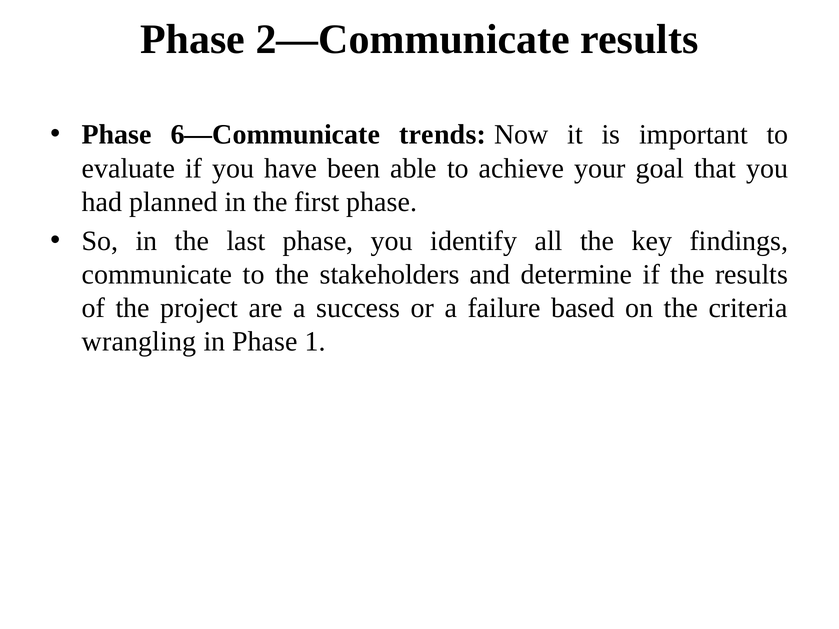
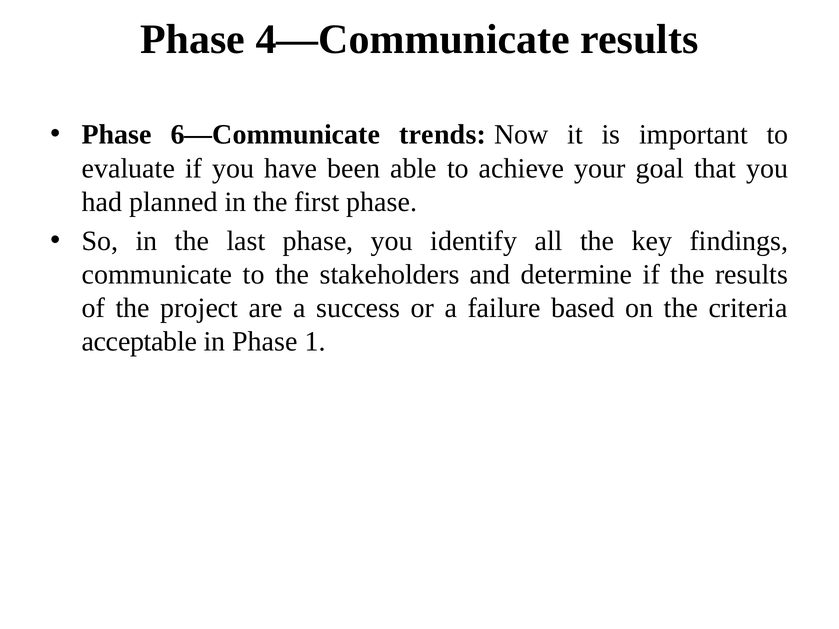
2—Communicate: 2—Communicate -> 4—Communicate (413, 39)
wrangling: wrangling -> acceptable (139, 342)
